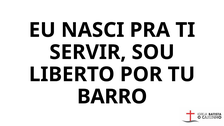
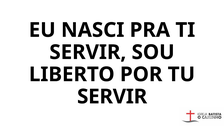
BARRO: BARRO -> SERVIR (112, 97)
